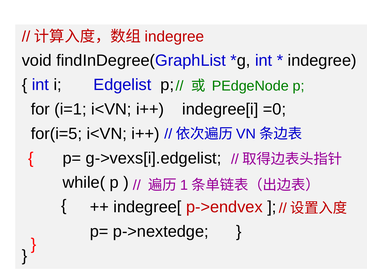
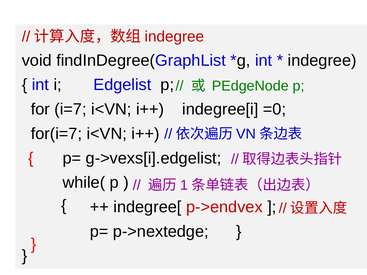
i=1: i=1 -> i=7 (71, 109)
for(i=5: for(i=5 -> for(i=7 (56, 134)
